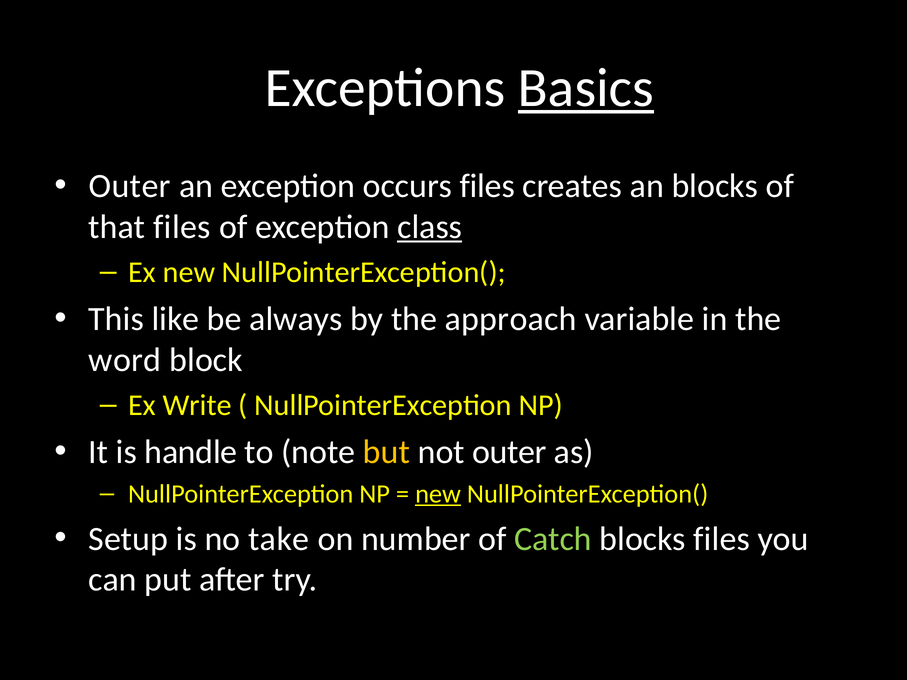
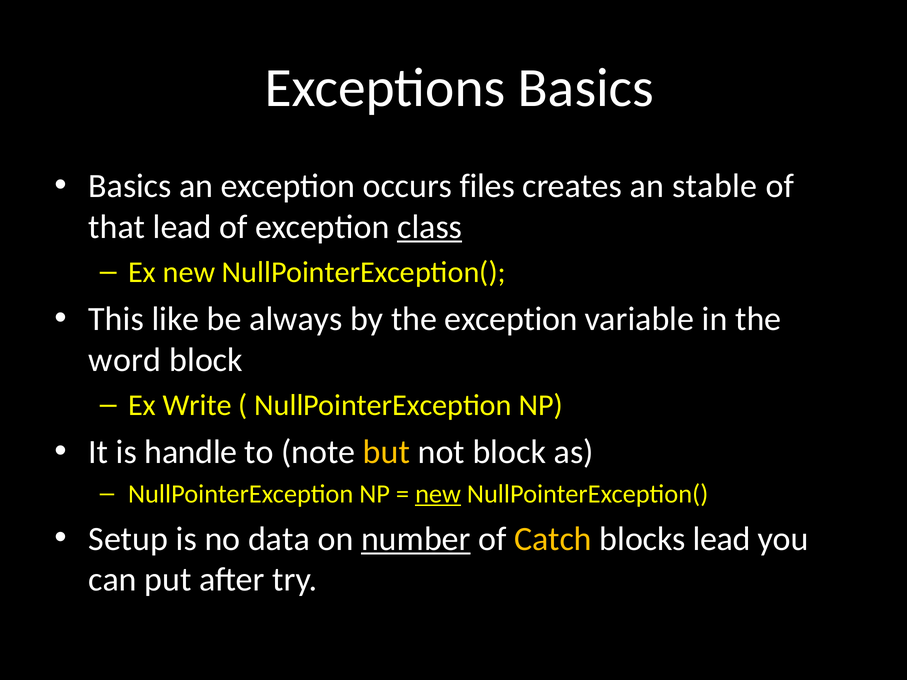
Basics underline: present -> none (586, 88)
Outer: Outer -> Basics (130, 186)
an blocks: blocks -> stable (715, 186)
that files: files -> lead (182, 227)
the approach: approach -> exception (511, 319)
not outer: outer -> block (509, 452)
take: take -> data (279, 539)
number underline: none -> present (416, 539)
Catch colour: light green -> yellow (553, 539)
blocks files: files -> lead (722, 539)
